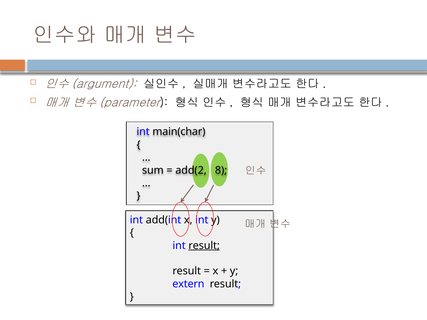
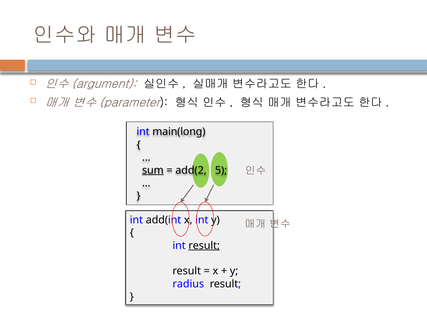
main(char: main(char -> main(long (179, 132)
sum underline: none -> present (153, 170)
8: 8 -> 5 (221, 170)
extern: extern -> radius (188, 284)
